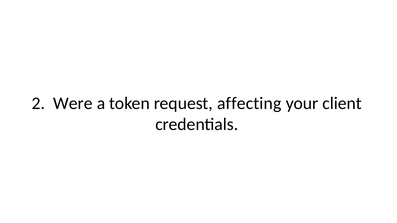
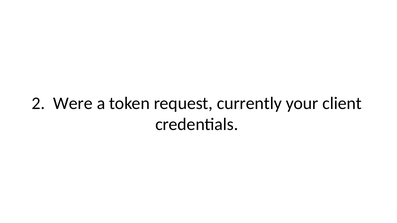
affecting: affecting -> currently (249, 103)
